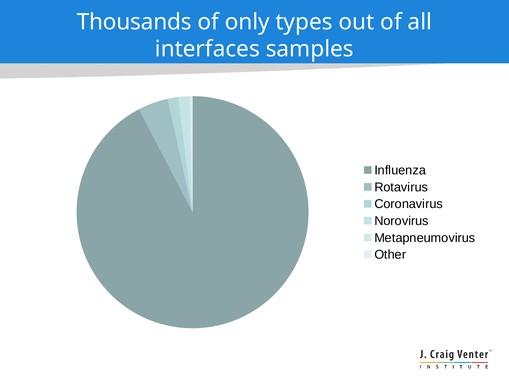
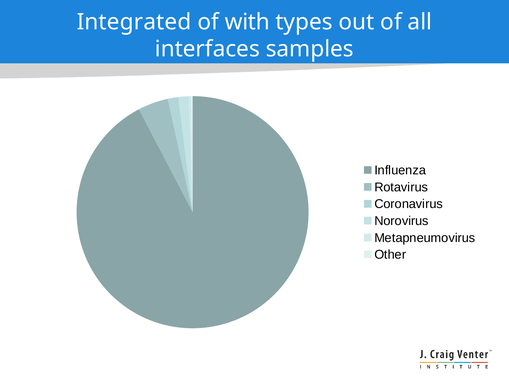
Thousands: Thousands -> Integrated (134, 22)
only: only -> with (247, 22)
